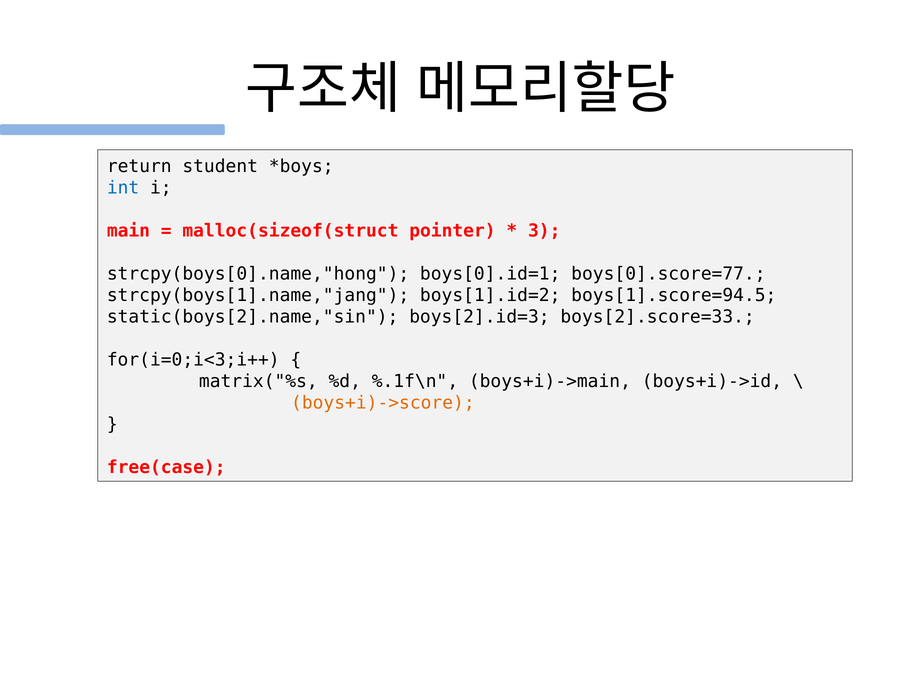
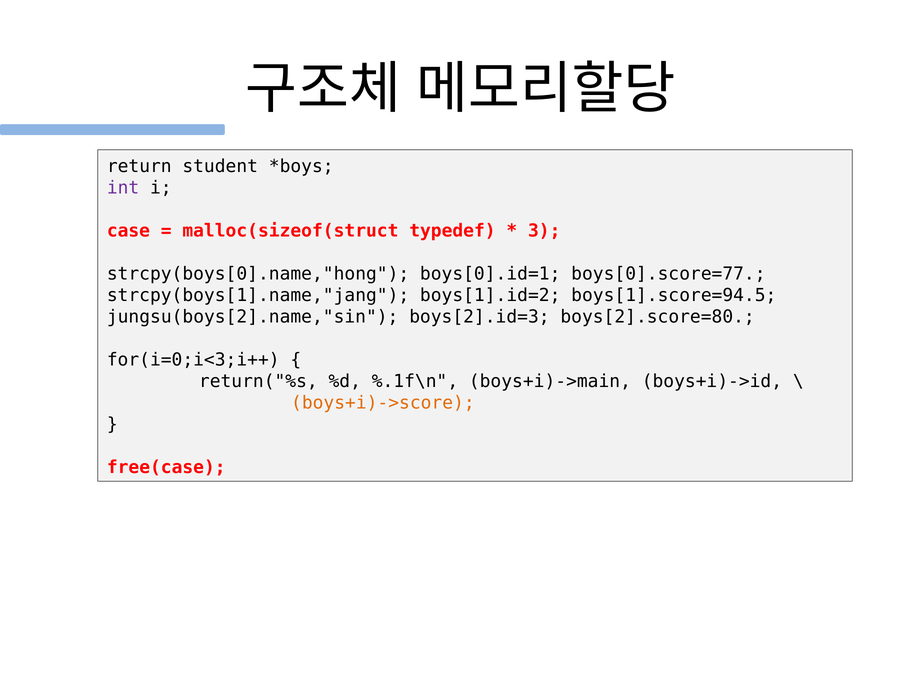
int colour: blue -> purple (123, 188)
main: main -> case (128, 231)
pointer: pointer -> typedef (452, 231)
static(boys[2].name,"sin: static(boys[2].name,"sin -> jungsu(boys[2].name,"sin (253, 317)
boys[2].score=33: boys[2].score=33 -> boys[2].score=80 (658, 317)
matrix("%s: matrix("%s -> return("%s (258, 381)
